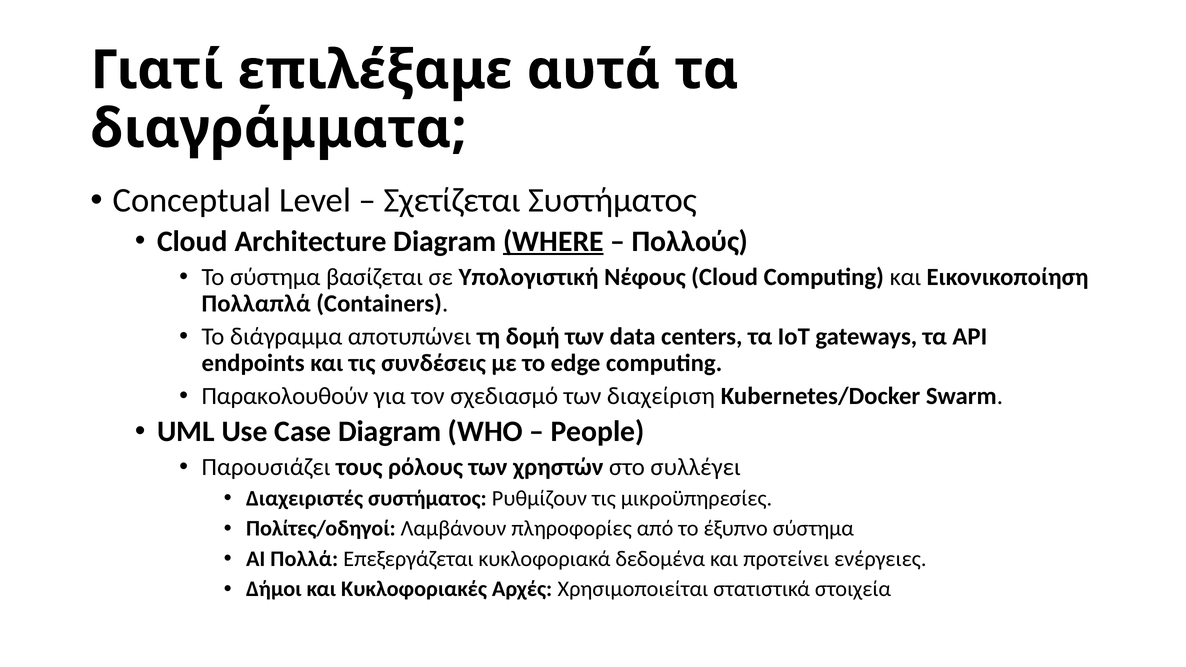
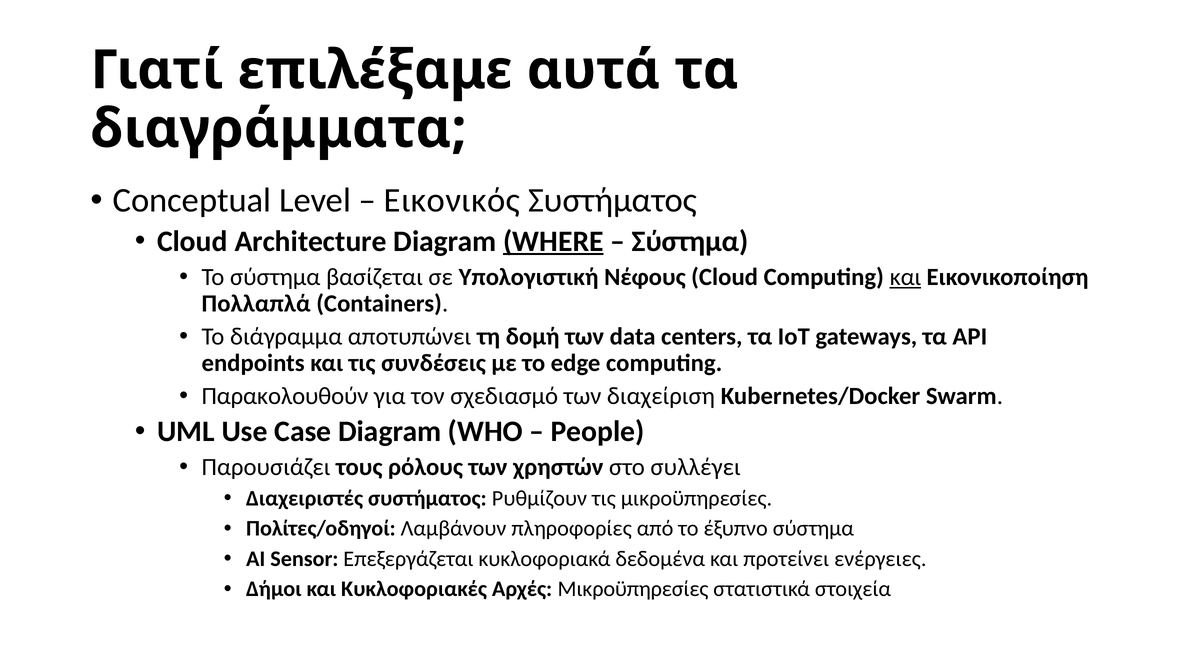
Σχετίζεται: Σχετίζεται -> Εικονικός (452, 201)
Πολλούς: Πολλούς -> Σύστημα (690, 241)
και underline: none -> present (905, 277)
Πολλά: Πολλά -> Sensor (304, 559)
Αρχές Χρησιμοποιείται: Χρησιμοποιείται -> Μικροϋπηρεσίες (633, 589)
